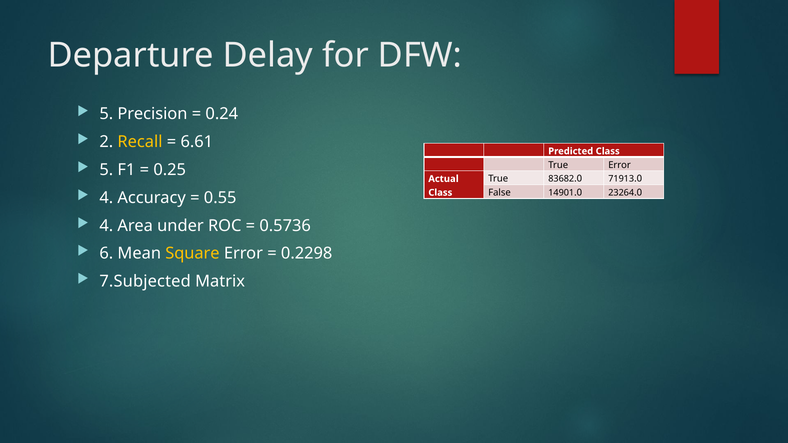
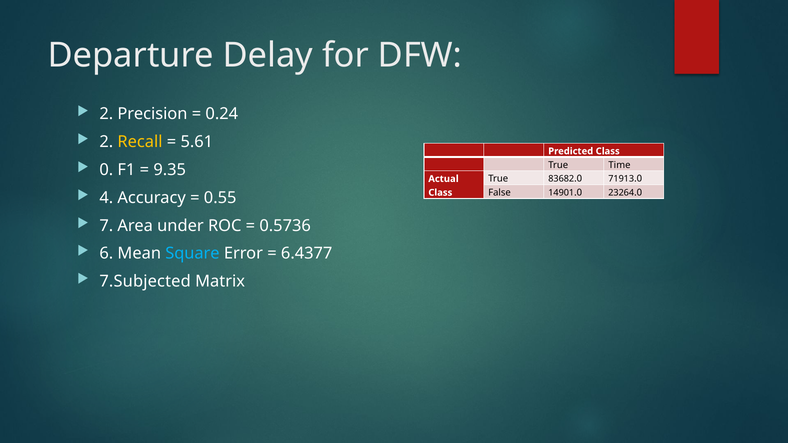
5: 5 -> 2 (106, 114)
6.61: 6.61 -> 5.61 (197, 142)
True Error: Error -> Time (619, 165)
5: 5 -> 0 (106, 170)
0.25: 0.25 -> 9.35 (170, 170)
4: 4 -> 7 (106, 226)
Square colour: yellow -> light blue (192, 254)
0.2298: 0.2298 -> 6.4377 (307, 254)
